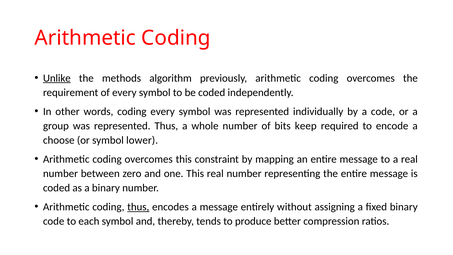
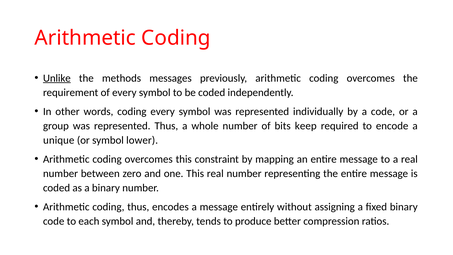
algorithm: algorithm -> messages (171, 78)
choose: choose -> unique (59, 140)
thus underline: present -> none (138, 207)
